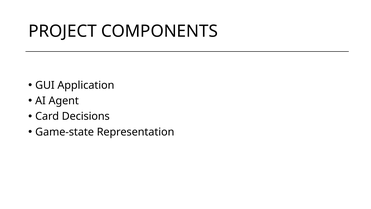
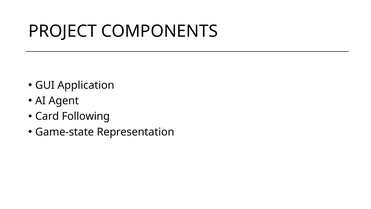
Decisions: Decisions -> Following (86, 116)
